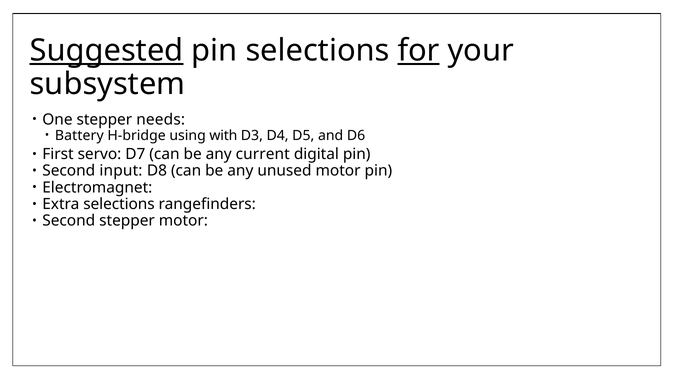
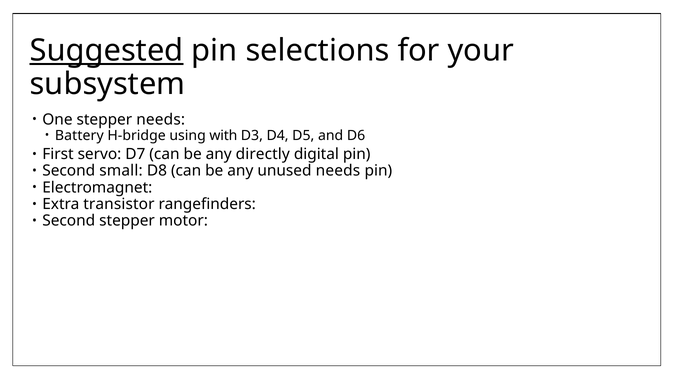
for underline: present -> none (419, 51)
current: current -> directly (263, 154)
input: input -> small (121, 171)
unused motor: motor -> needs (338, 171)
Extra selections: selections -> transistor (119, 204)
